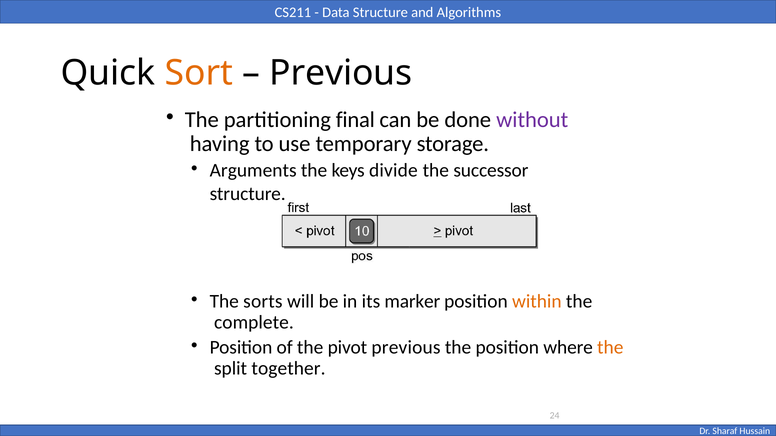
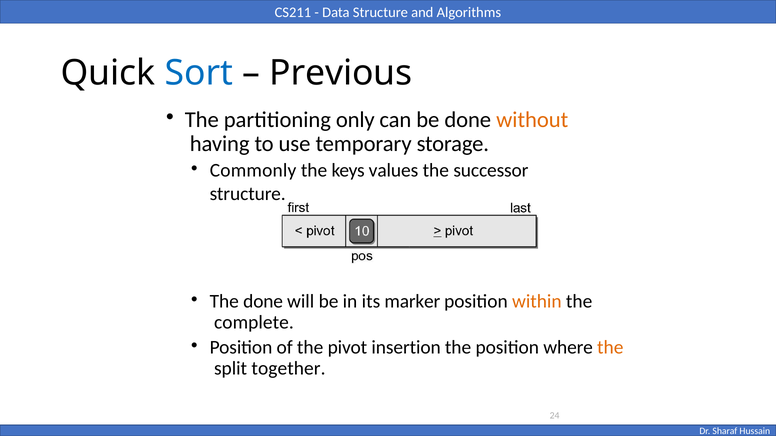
Sort colour: orange -> blue (199, 73)
final: final -> only (355, 120)
without colour: purple -> orange (532, 120)
Arguments: Arguments -> Commonly (253, 171)
divide: divide -> values (393, 171)
The sorts: sorts -> done (263, 302)
pivot previous: previous -> insertion (406, 348)
